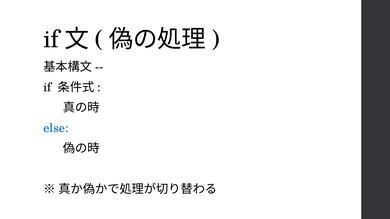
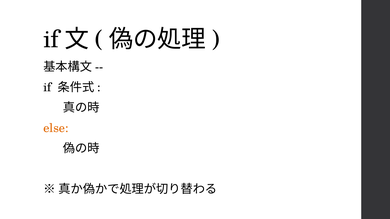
else colour: blue -> orange (56, 128)
